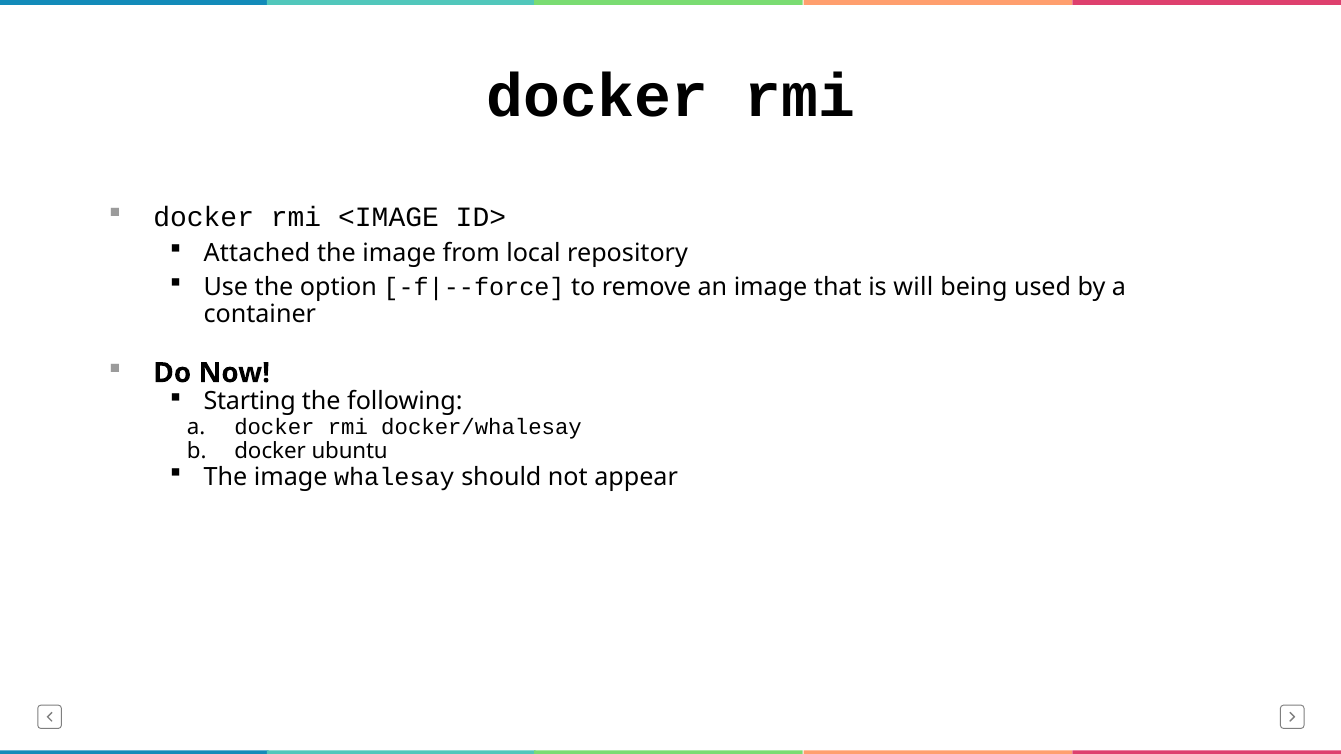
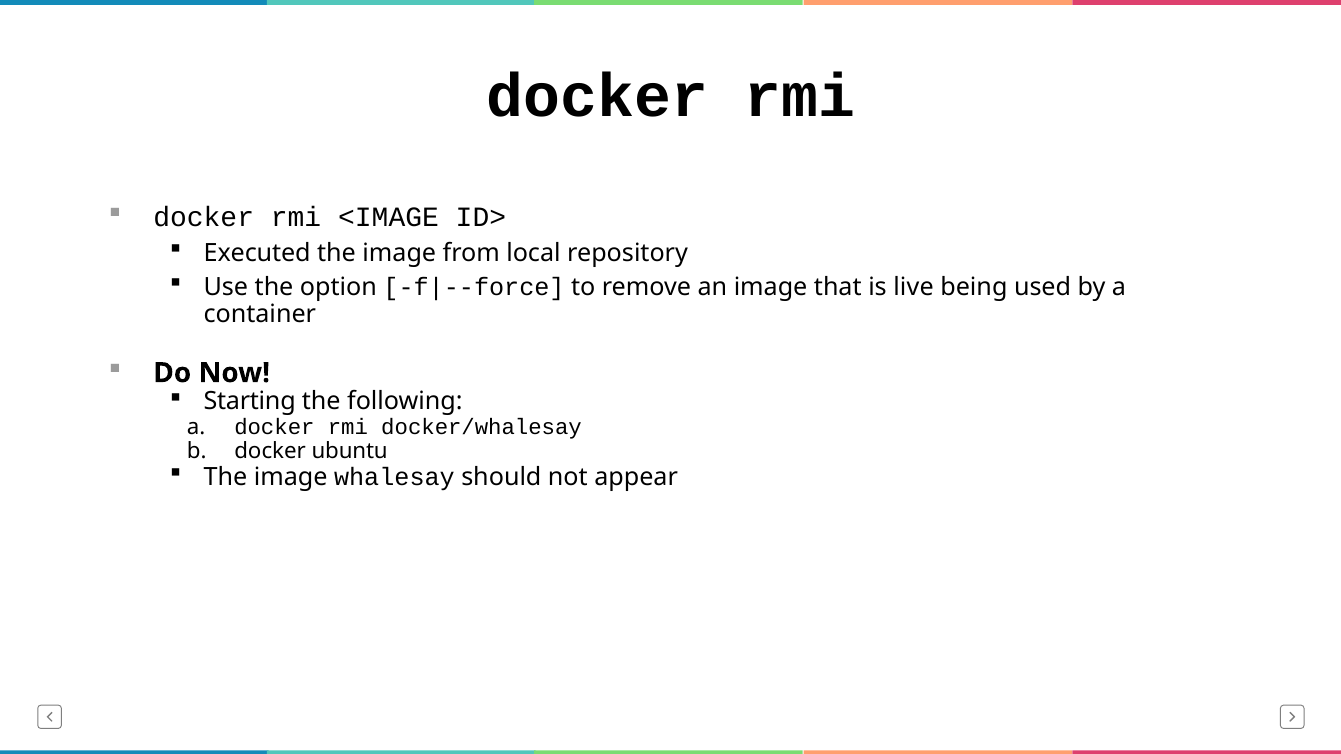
Attached: Attached -> Executed (257, 253)
will: will -> live (914, 287)
